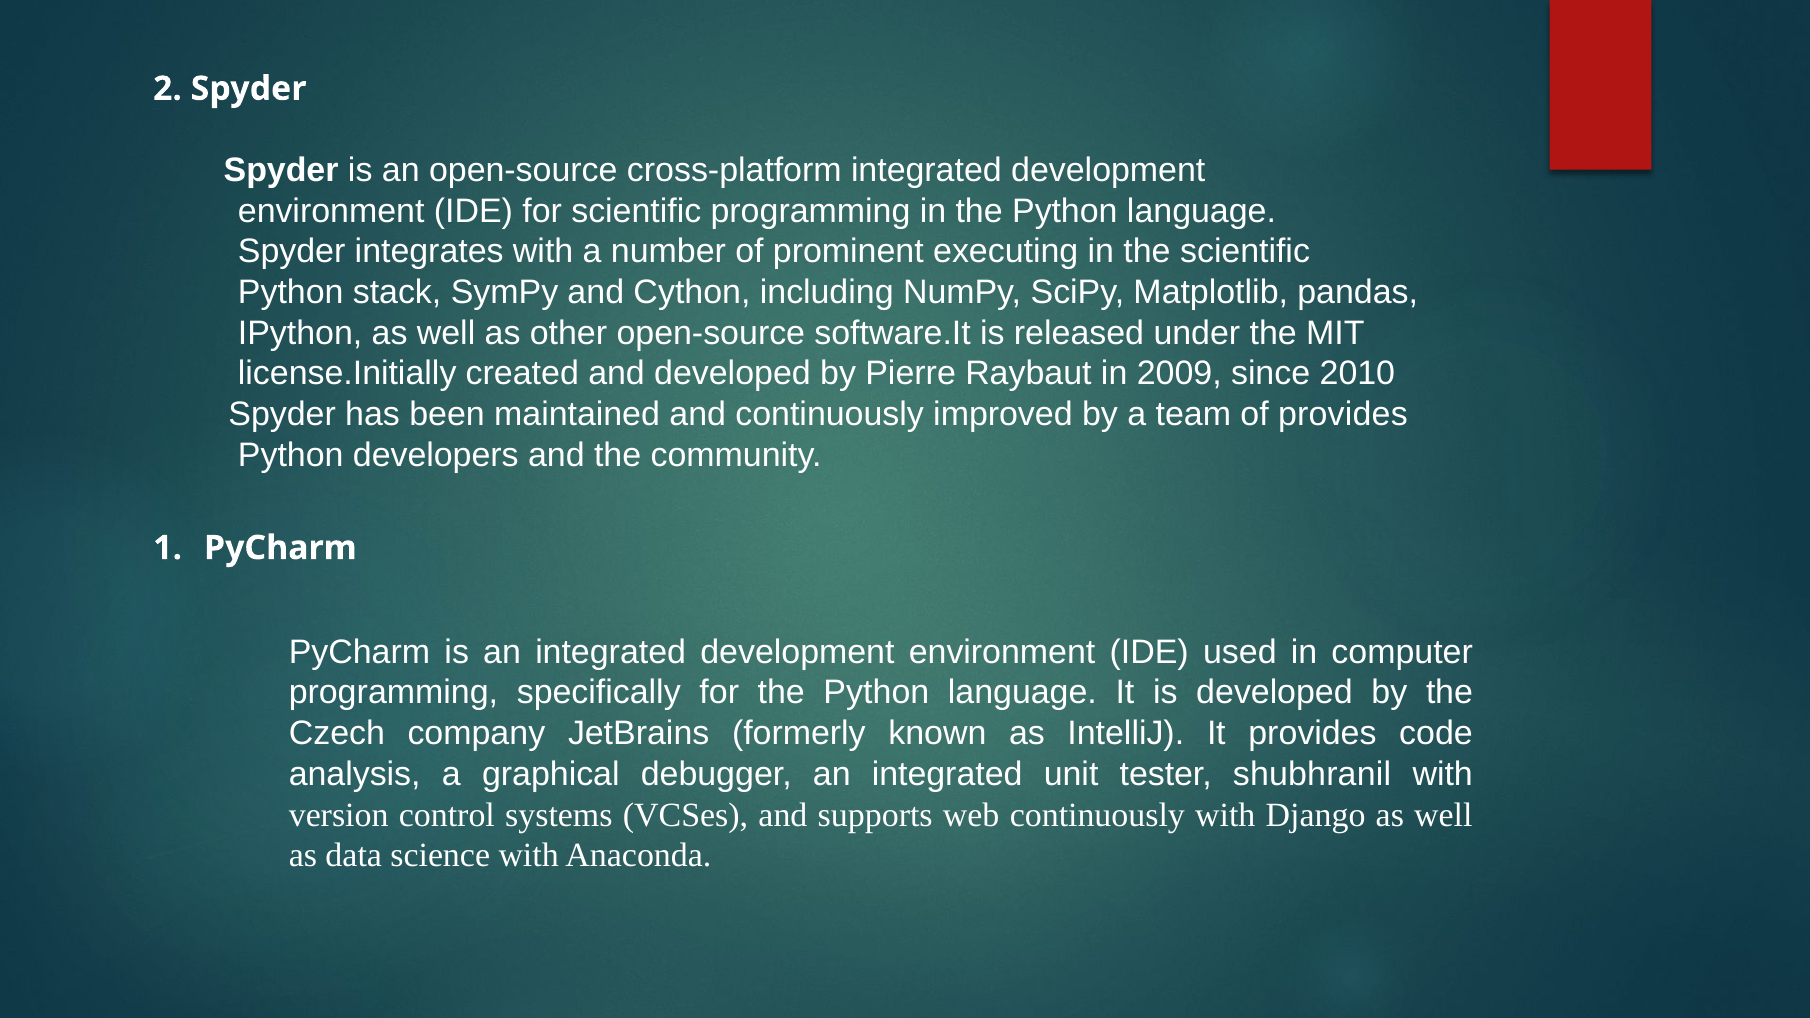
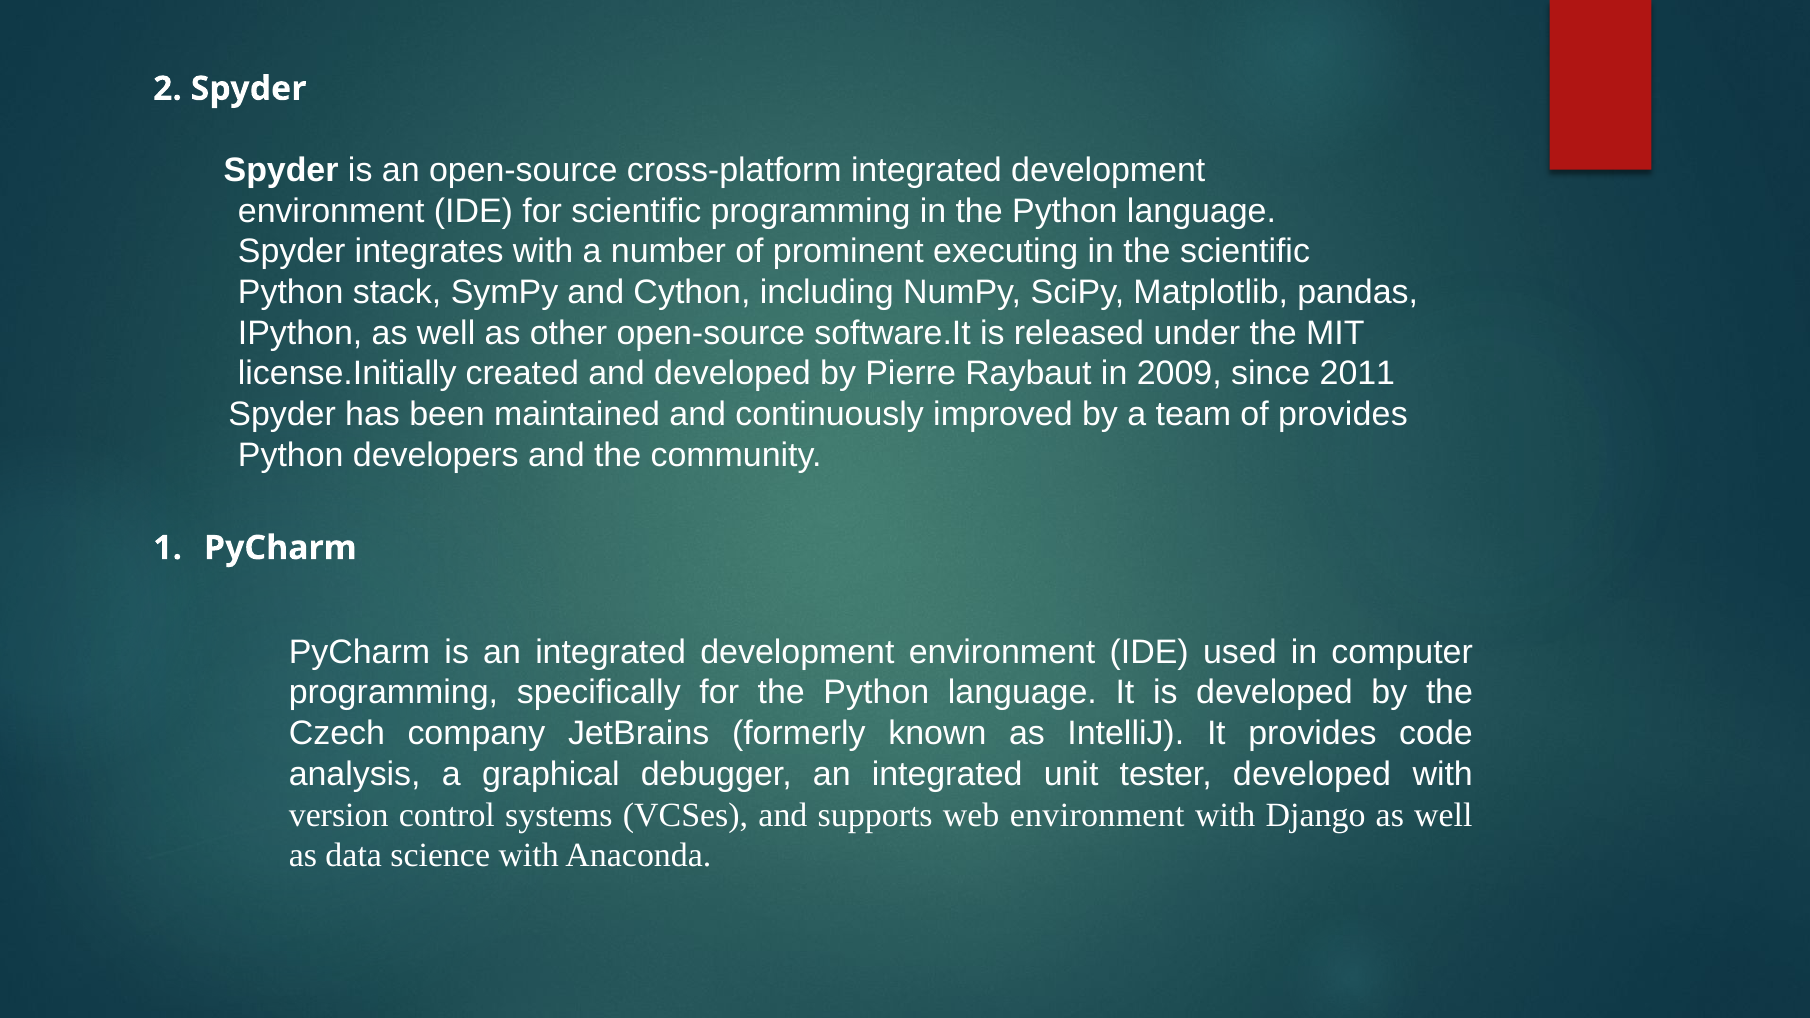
2010: 2010 -> 2011 (1357, 374)
tester shubhranil: shubhranil -> developed (1312, 774)
web continuously: continuously -> environment (1097, 815)
